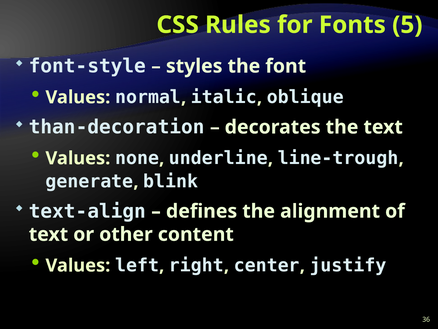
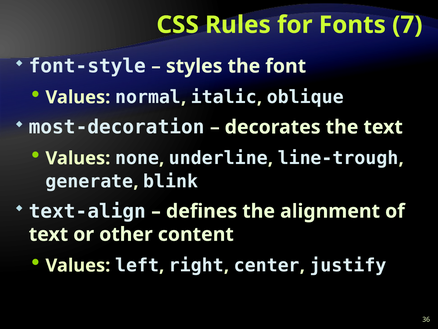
5: 5 -> 7 (407, 25)
than-decoration: than-decoration -> most-decoration (117, 127)
